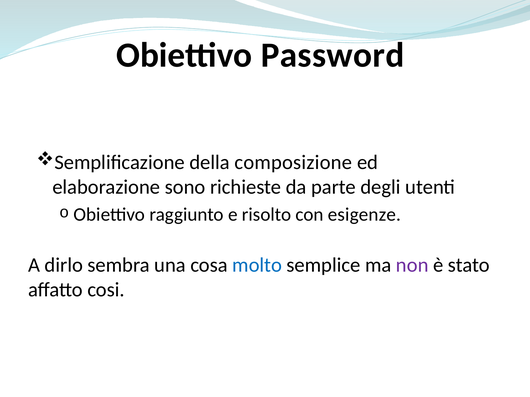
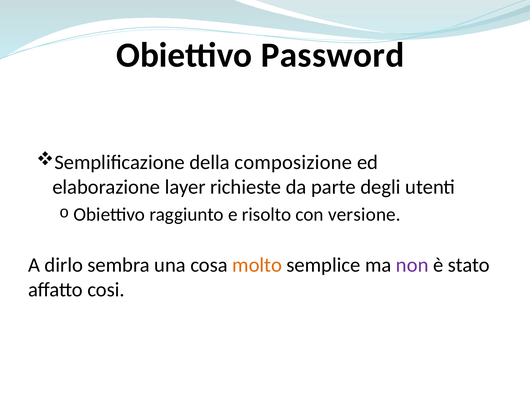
sono: sono -> layer (185, 187)
esigenze: esigenze -> versione (364, 215)
molto colour: blue -> orange (257, 265)
